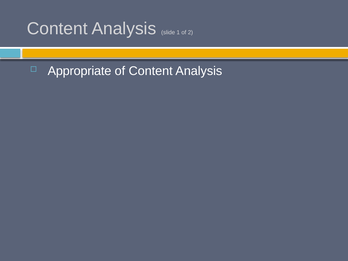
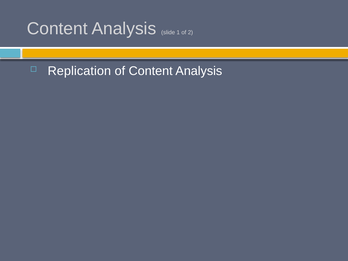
Appropriate: Appropriate -> Replication (79, 71)
